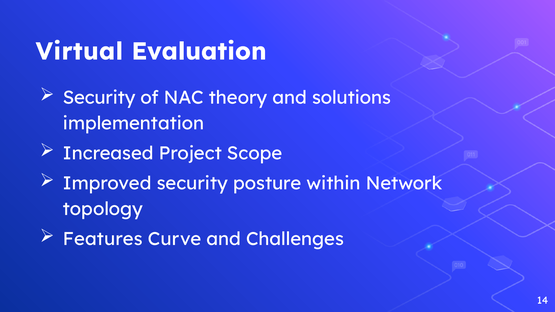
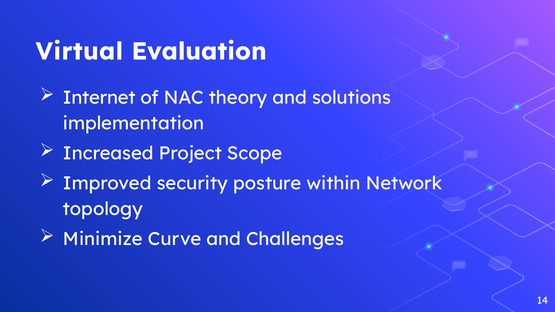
Security: Security -> Internet (99, 98)
Features: Features -> Minimize (103, 239)
